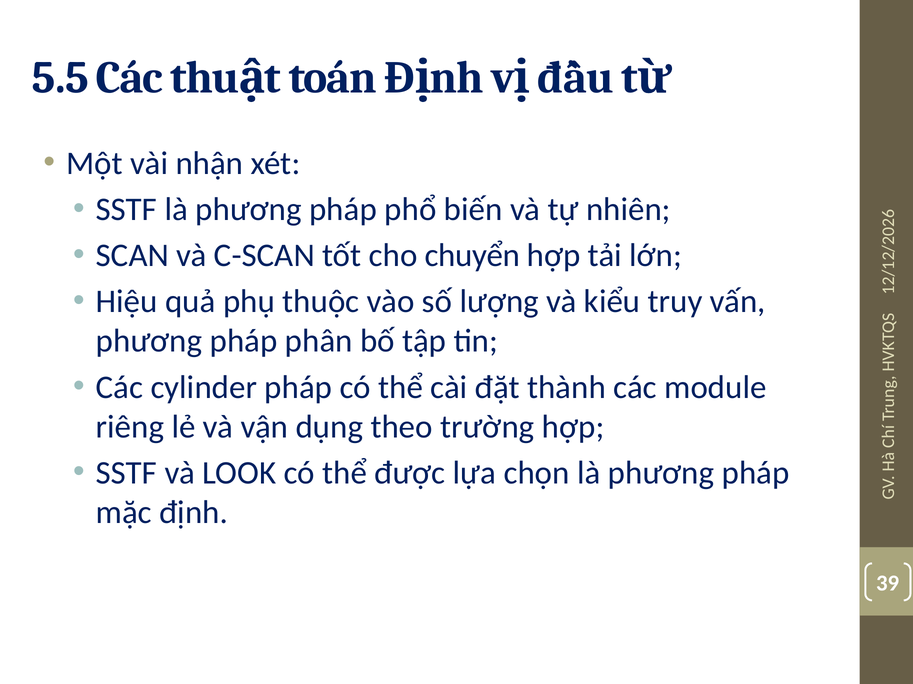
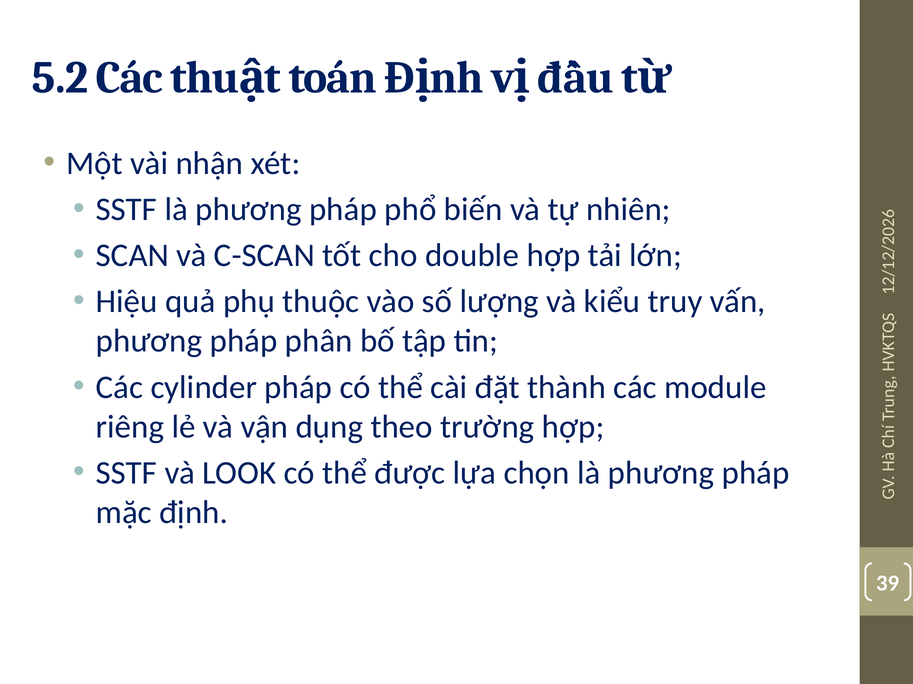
5.5: 5.5 -> 5.2 (60, 78)
chuyển: chuyển -> double (472, 256)
